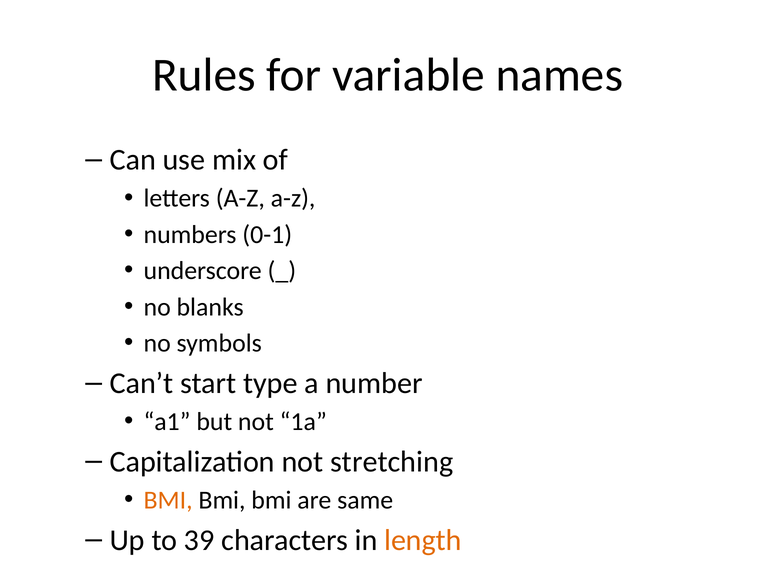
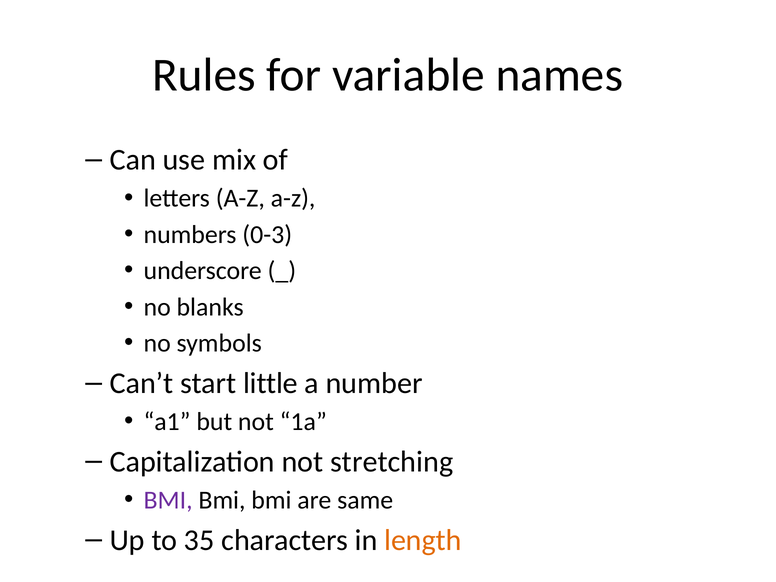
0-1: 0-1 -> 0-3 (267, 235)
type: type -> little (271, 383)
BMI colour: orange -> purple (168, 500)
39: 39 -> 35 (199, 540)
